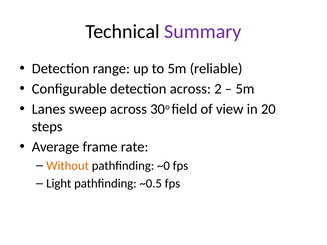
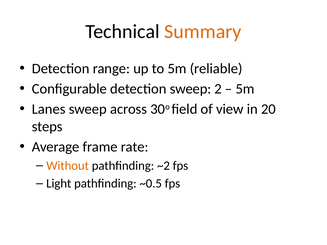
Summary colour: purple -> orange (203, 32)
detection across: across -> sweep (190, 89)
~0: ~0 -> ~2 (163, 166)
